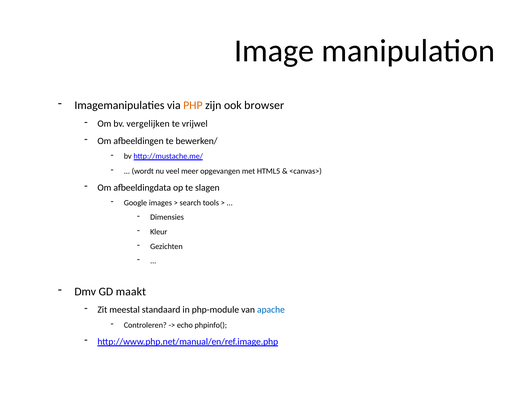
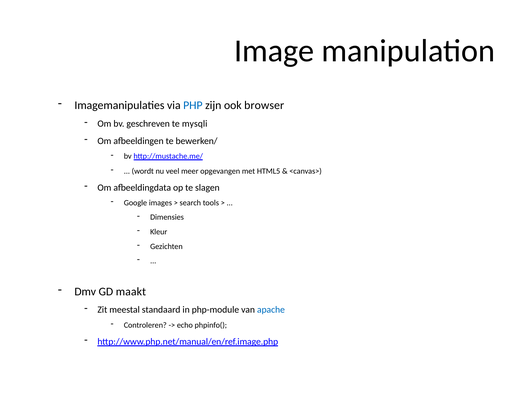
PHP colour: orange -> blue (193, 106)
vergelijken: vergelijken -> geschreven (148, 124)
vrijwel: vrijwel -> mysqli (195, 124)
